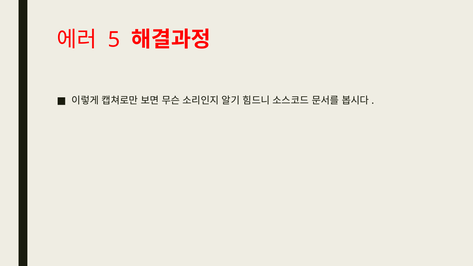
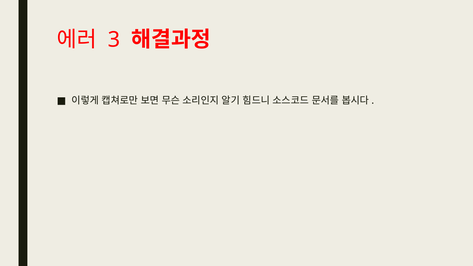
5: 5 -> 3 (114, 40)
